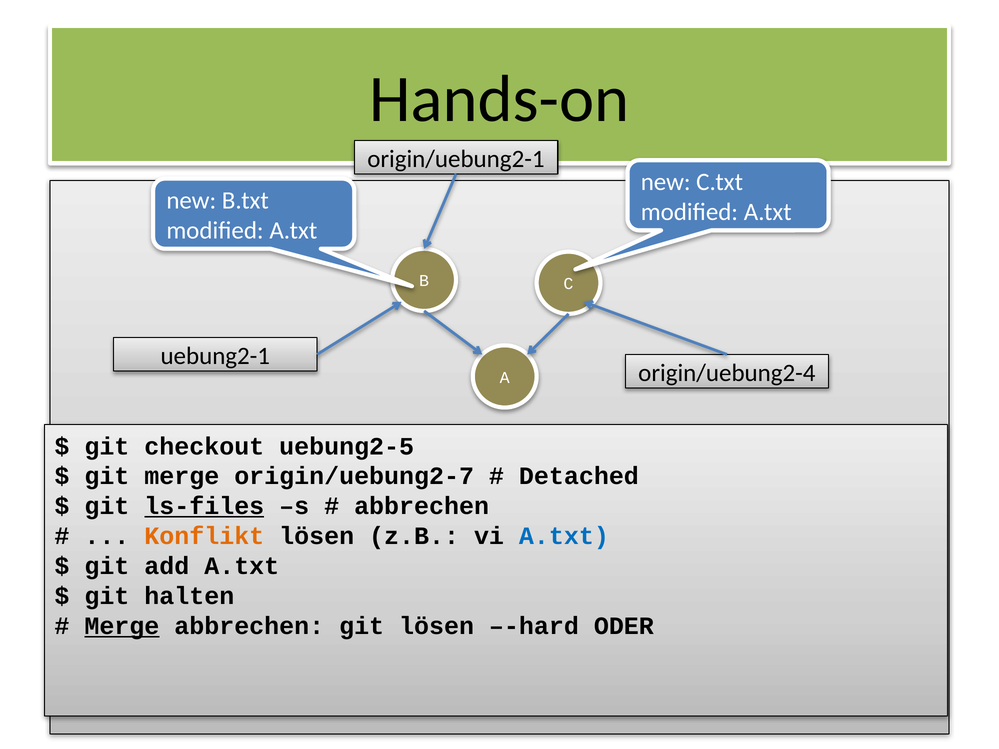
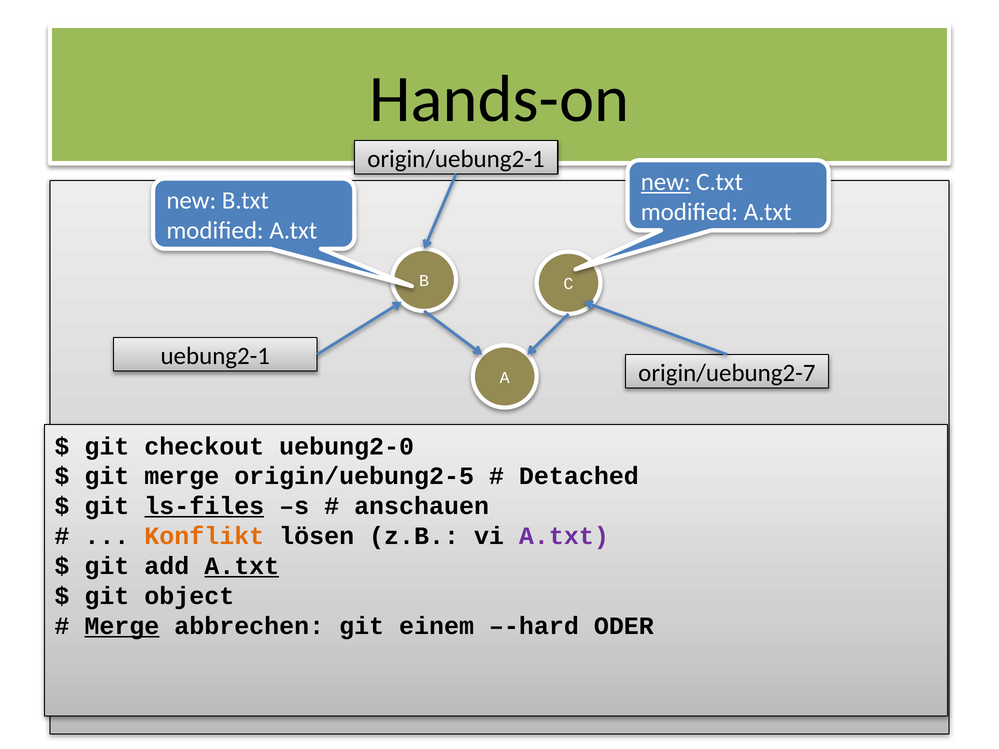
new underline: none -> present (666, 182)
origin/uebung2-4: origin/uebung2-4 -> origin/uebung2-7 (727, 373)
uebung2-5: uebung2-5 -> uebung2-0 (347, 446)
origin/uebung2-7: origin/uebung2-7 -> origin/uebung2-5 (354, 476)
abbrechen: abbrechen -> anschauen (422, 506)
A.txt colour: blue -> purple (564, 536)
A.txt underline: none -> present (242, 566)
halten: halten -> object (189, 596)
git lösen: lösen -> einem (437, 626)
